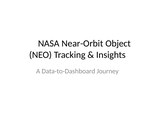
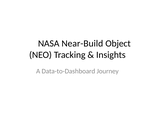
Near-Orbit: Near-Orbit -> Near-Build (82, 44)
